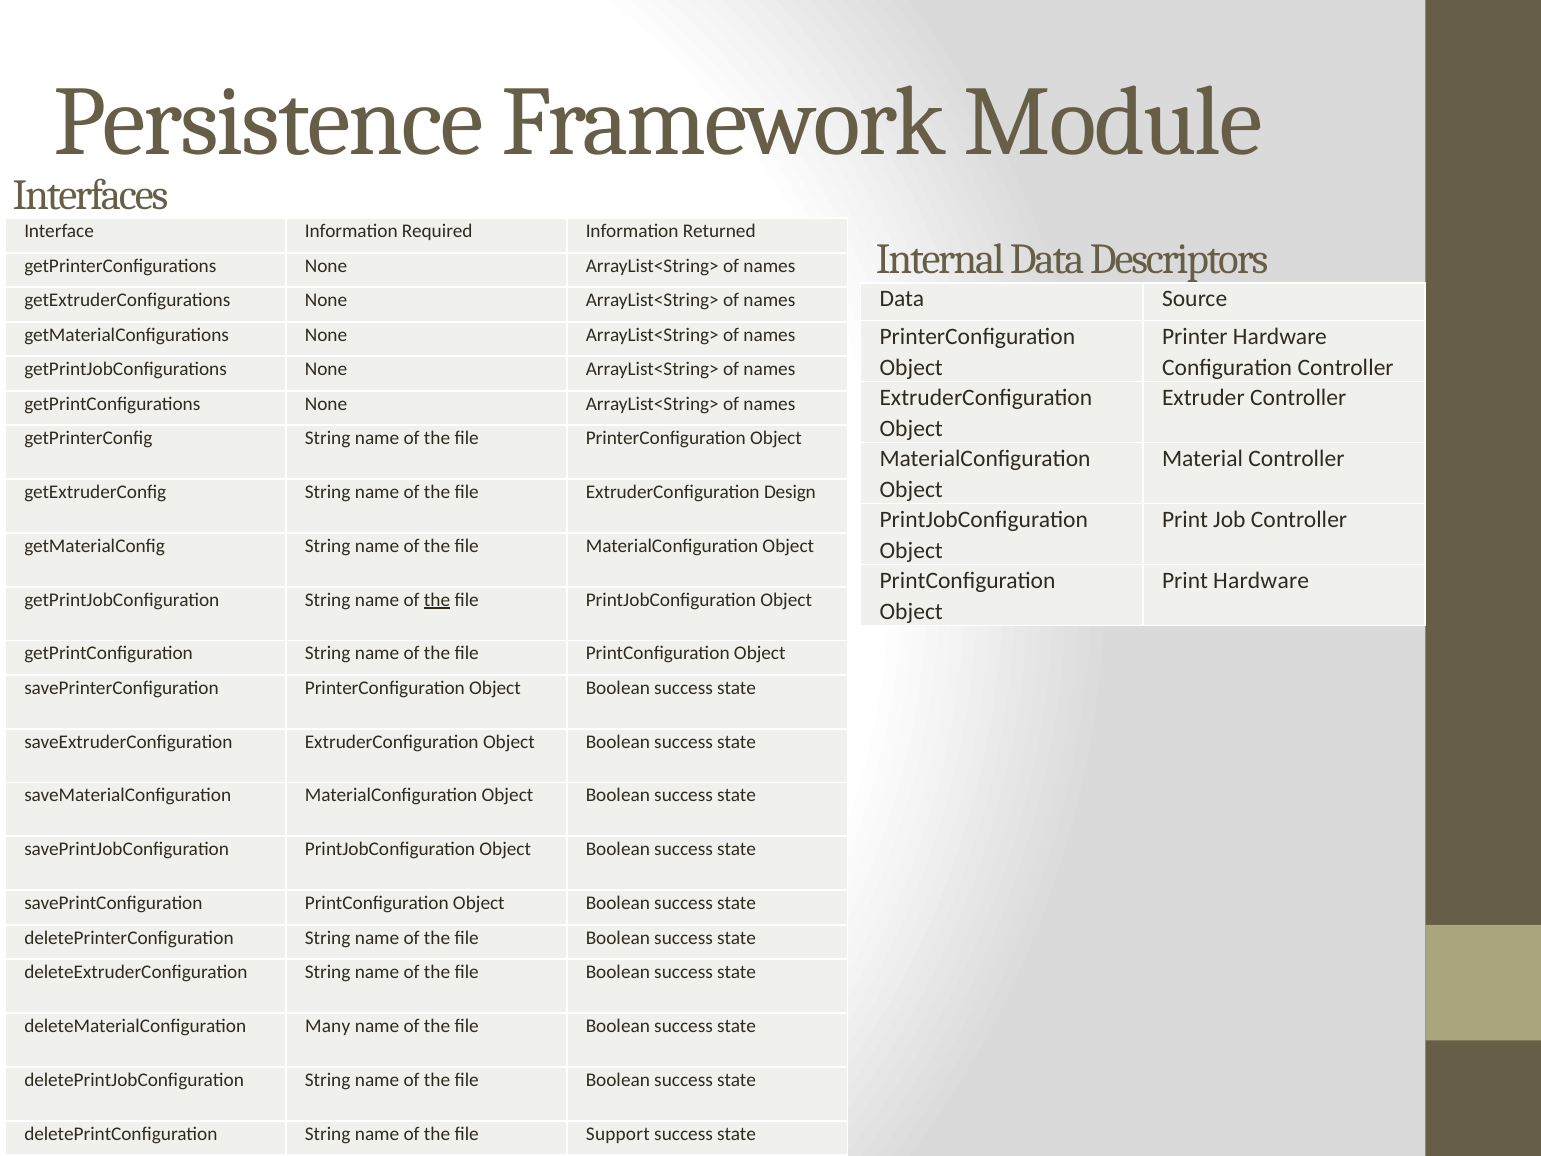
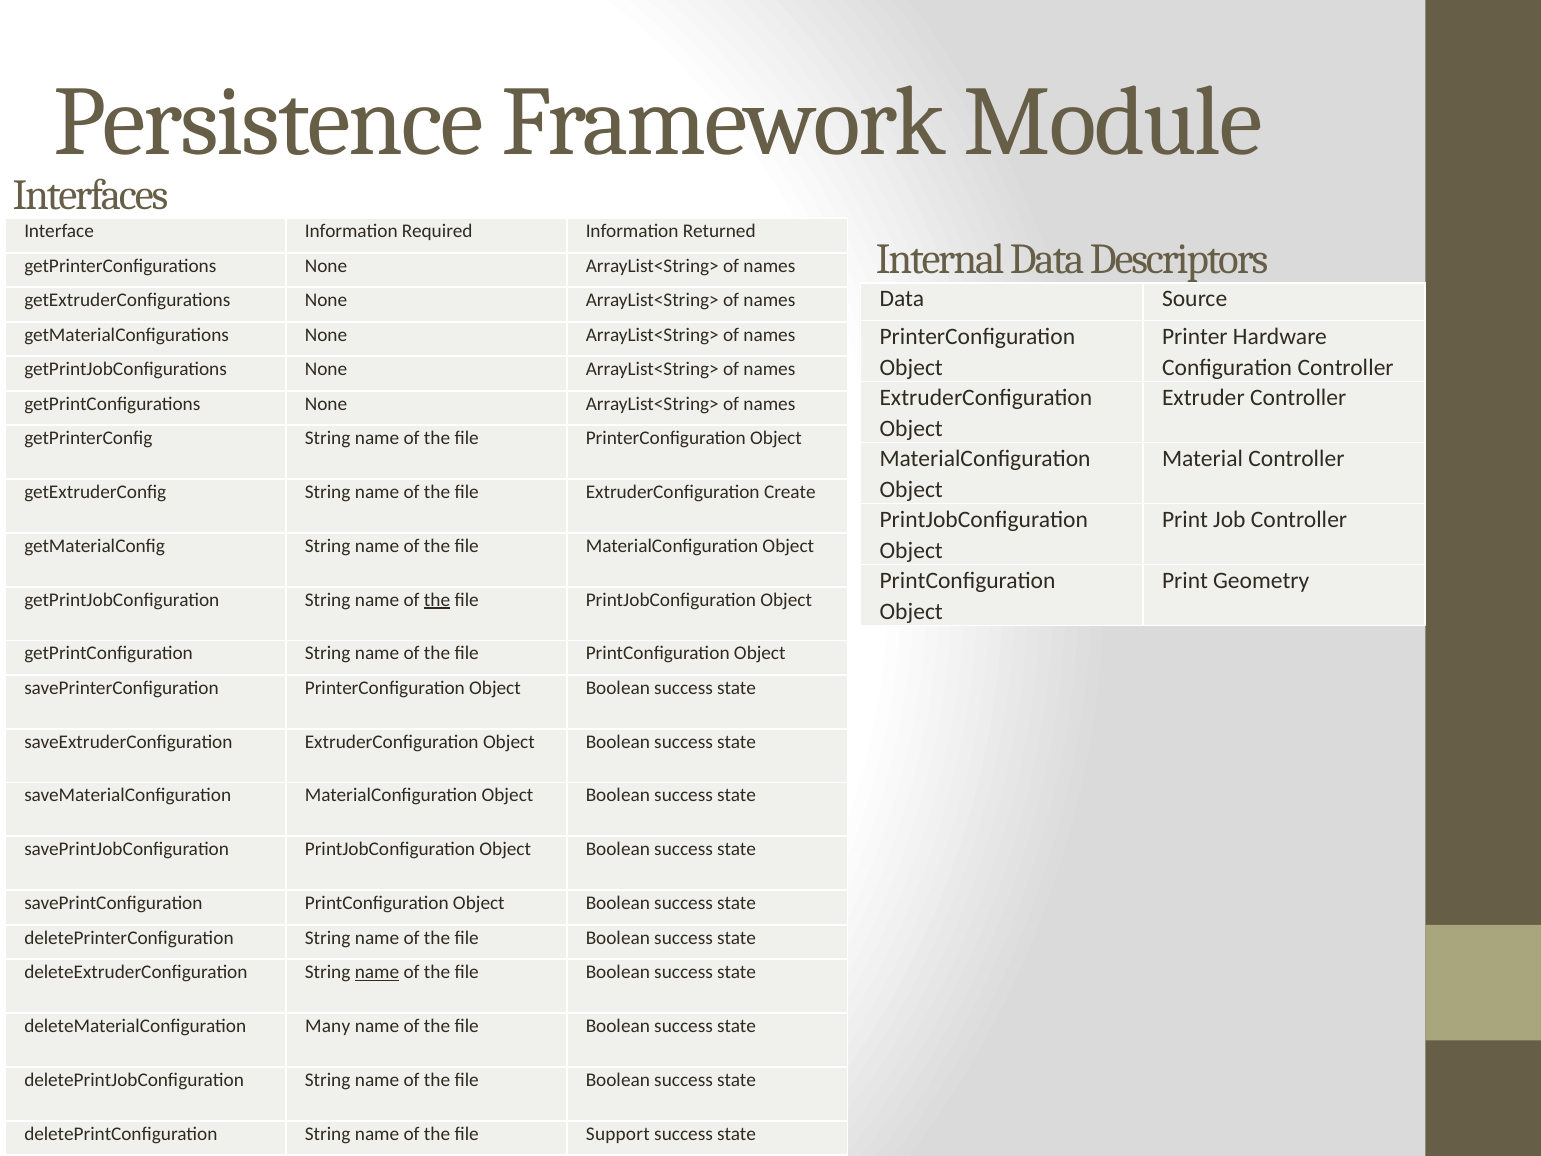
Design: Design -> Create (790, 492)
Print Hardware: Hardware -> Geometry (1261, 581)
name underline: none -> present (377, 972)
